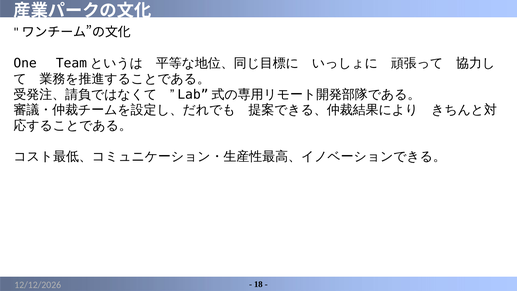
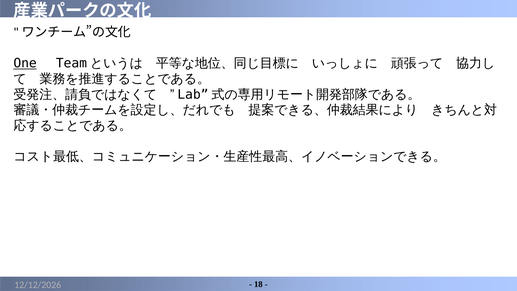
One underline: none -> present (25, 63)
